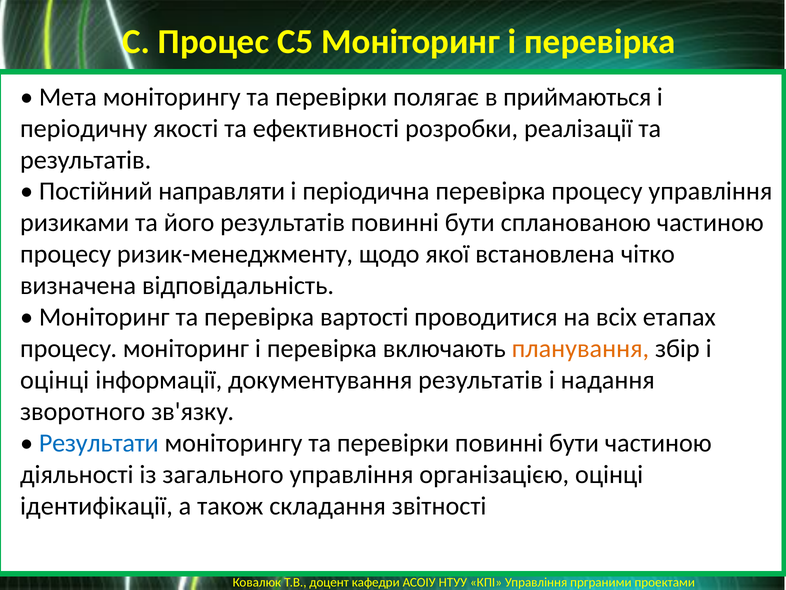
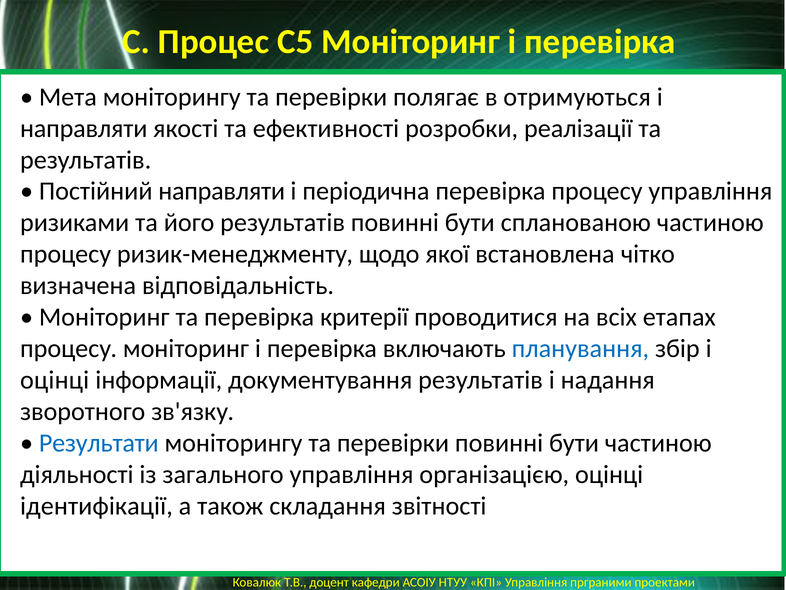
приймаються: приймаються -> отримуються (577, 97)
періодичну: періодичну -> направляти (84, 128)
вартості: вартості -> критерії (364, 317)
планування colour: orange -> blue (580, 348)
